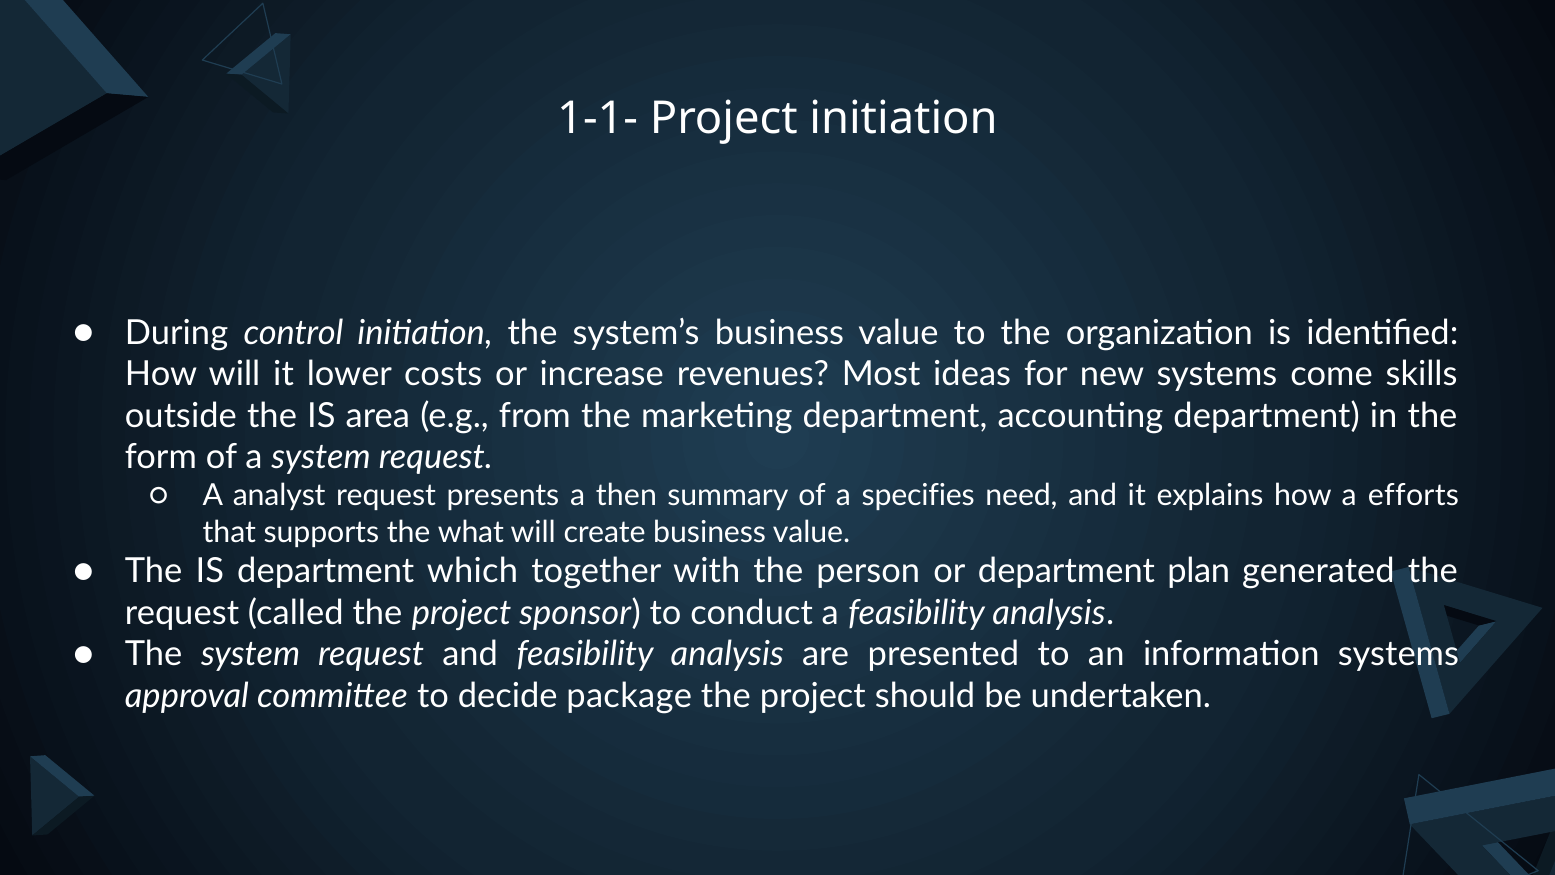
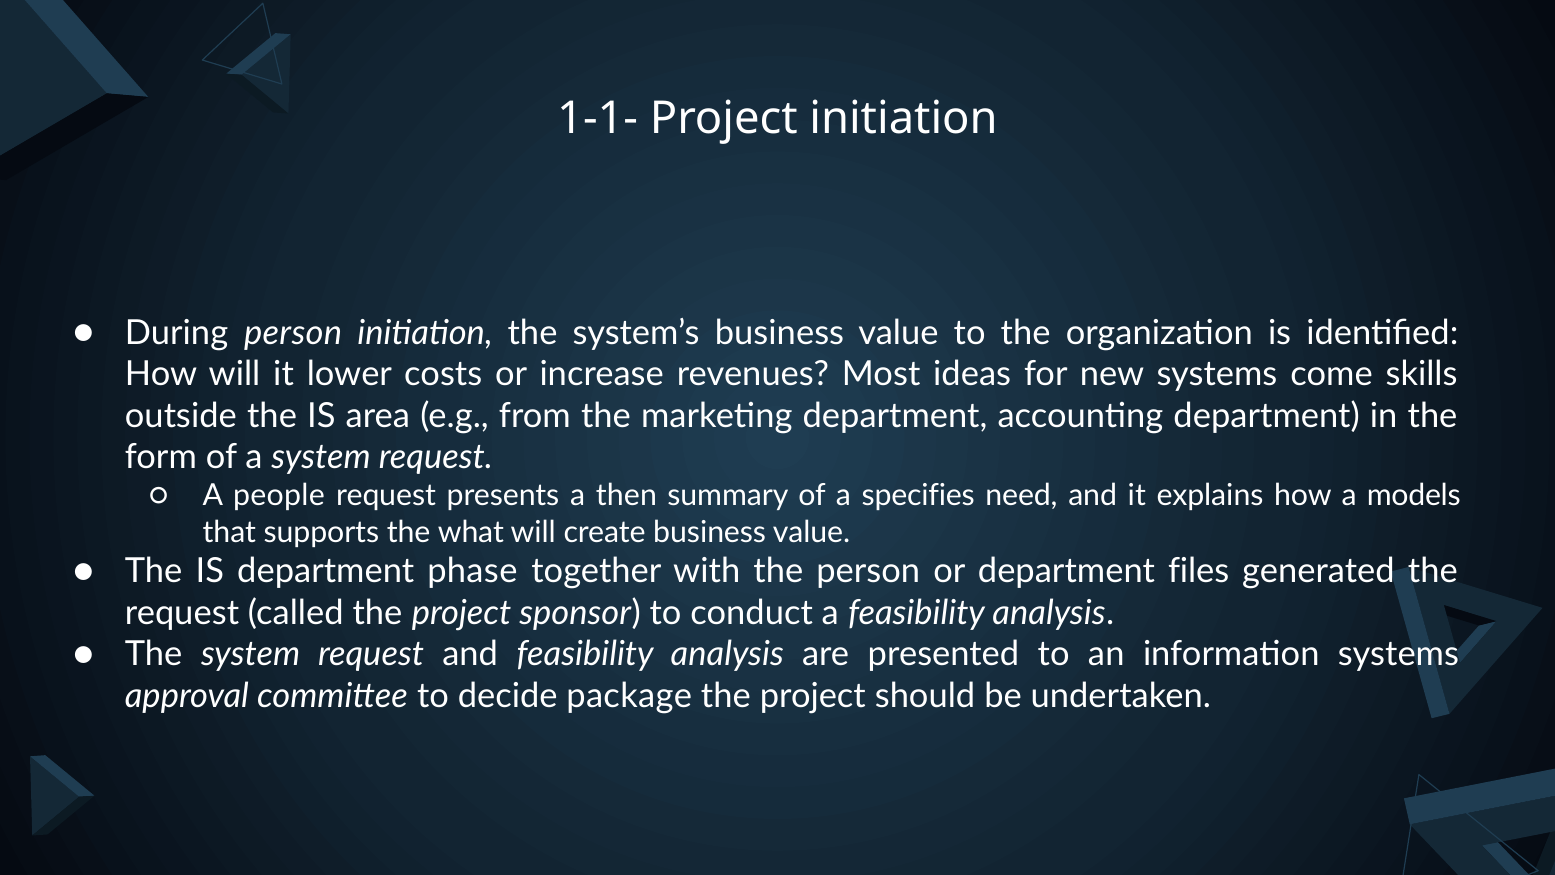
During control: control -> person (293, 333)
analyst: analyst -> people (279, 496)
efforts: efforts -> models (1414, 496)
which: which -> phase (472, 571)
plan: plan -> files (1199, 571)
